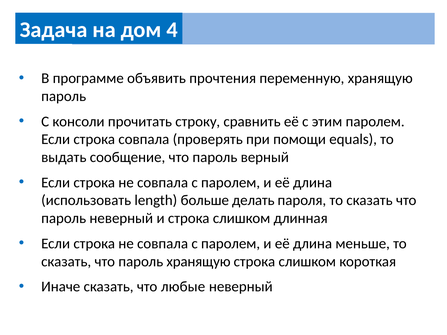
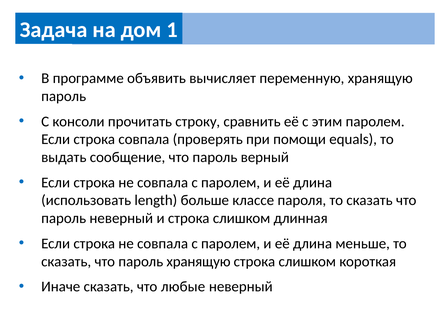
4: 4 -> 1 (172, 30)
прочтения: прочтения -> вычисляет (223, 78)
делать: делать -> классе (253, 201)
